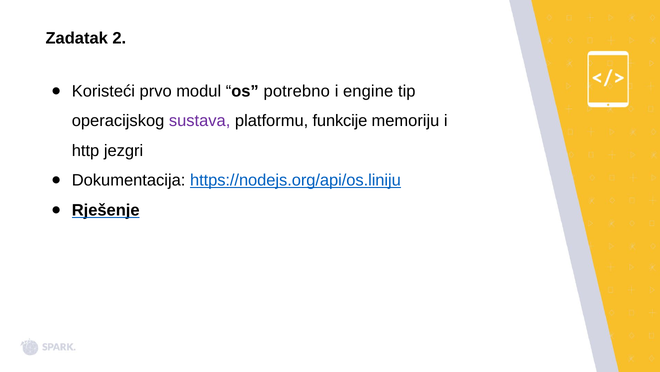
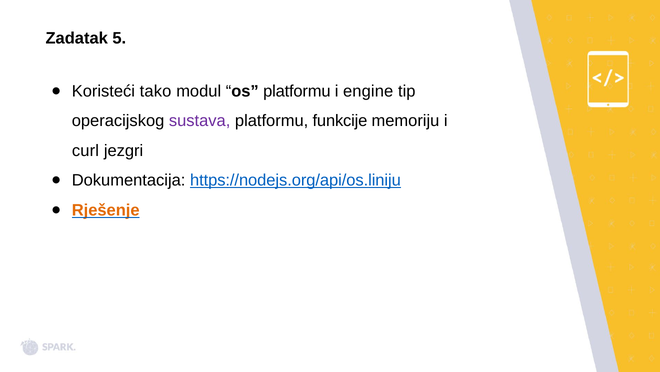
2: 2 -> 5 (119, 38)
prvo: prvo -> tako (156, 91)
os potrebno: potrebno -> platformu (297, 91)
http: http -> curl (85, 150)
Rješenje colour: black -> orange (106, 210)
